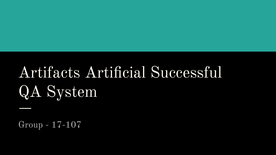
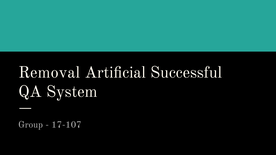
Artifacts: Artifacts -> Removal (49, 72)
